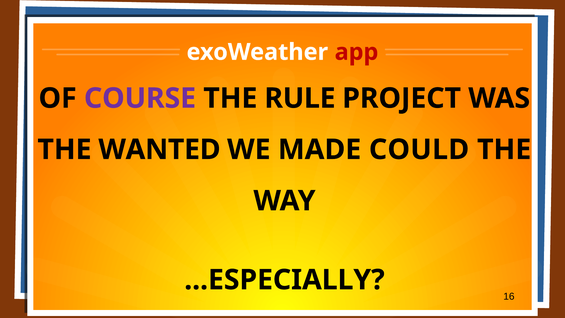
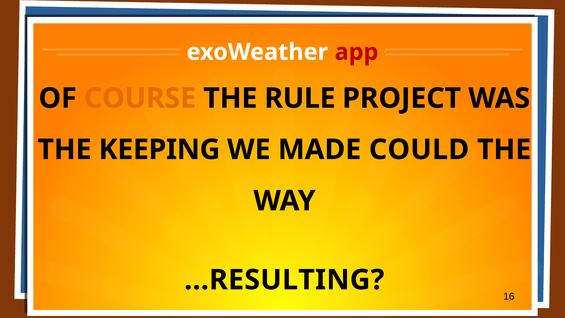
COURSE colour: purple -> orange (140, 98)
WANTED: WANTED -> KEEPING (159, 150)
...ESPECIALLY: ...ESPECIALLY -> ...RESULTING (284, 280)
